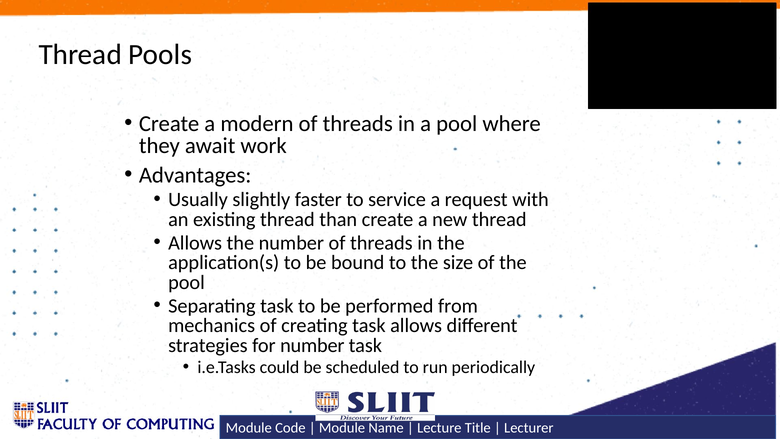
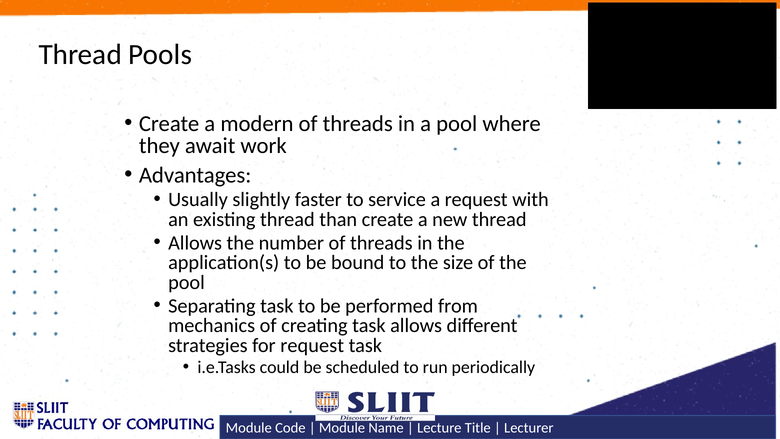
for number: number -> request (312, 345)
